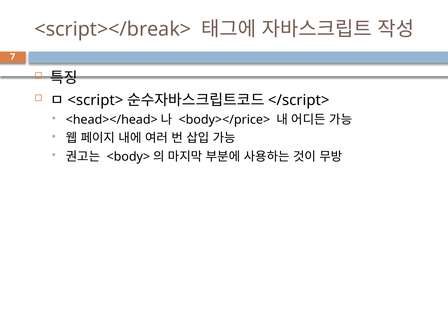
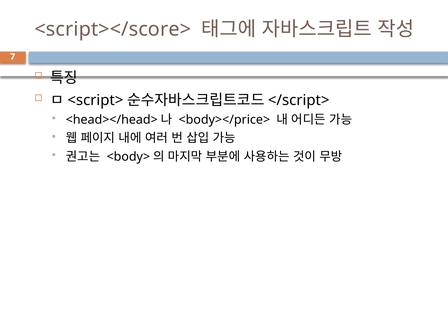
<script></break>: <script></break> -> <script></score> (113, 29)
